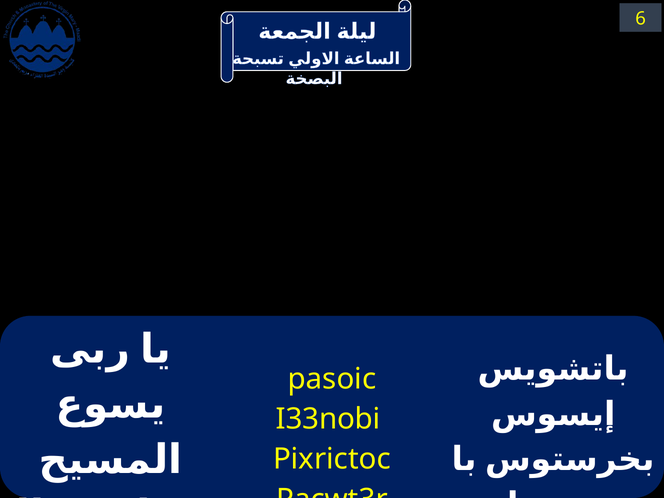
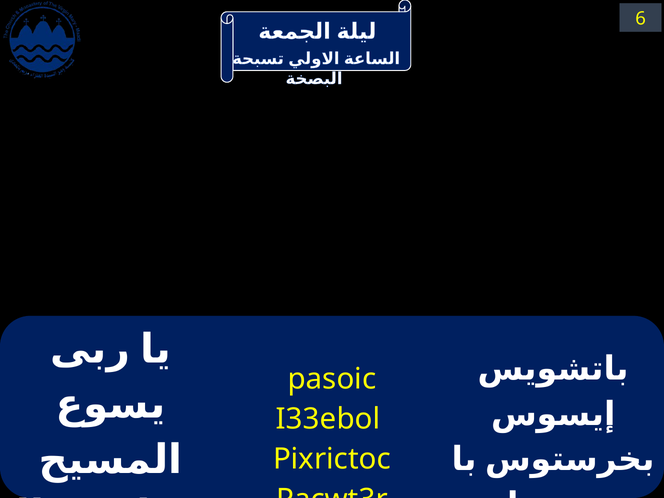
I33nobi: I33nobi -> I33ebol (328, 419)
